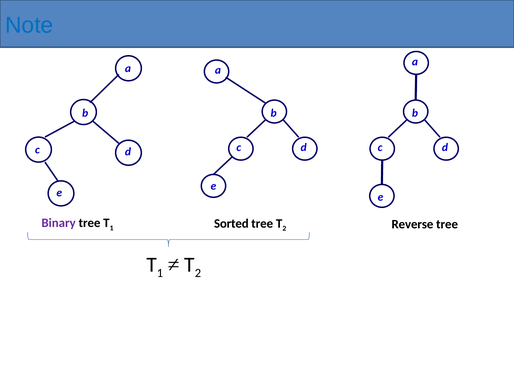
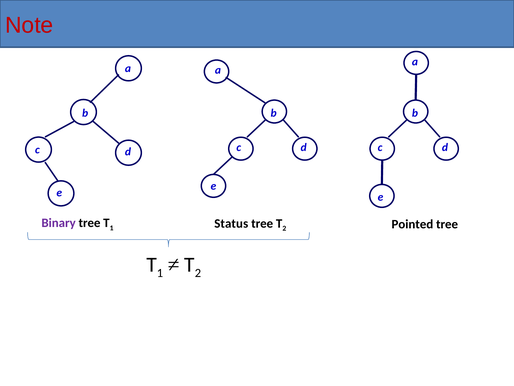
Note colour: blue -> red (29, 25)
Sorted: Sorted -> Status (231, 223)
Reverse: Reverse -> Pointed (412, 224)
